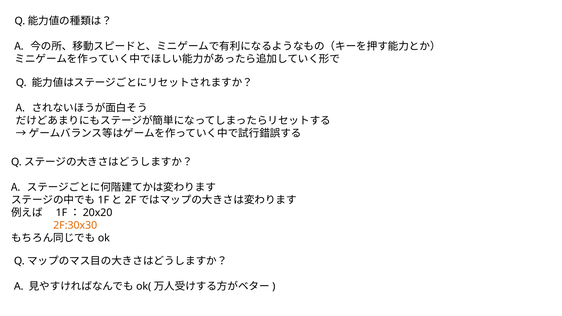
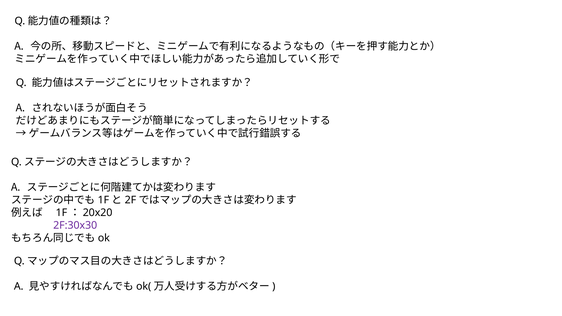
2F:30x30 colour: orange -> purple (75, 225)
